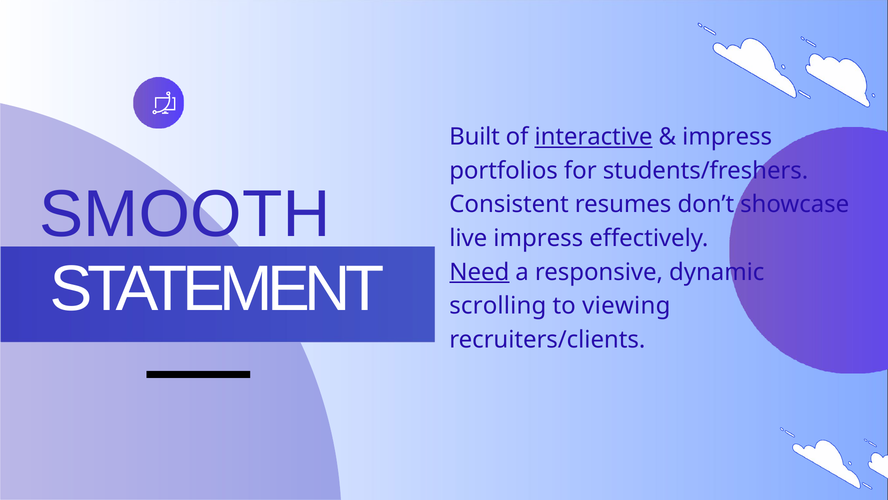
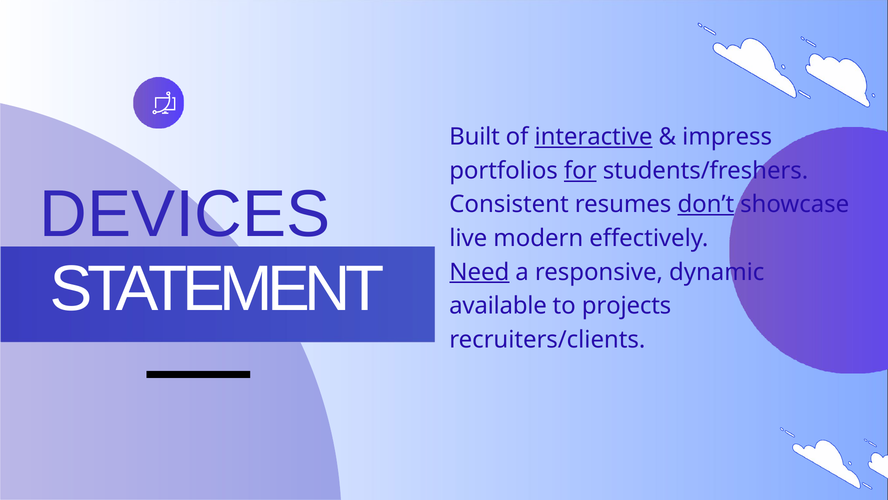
for underline: none -> present (580, 171)
SMOOTH: SMOOTH -> DEVICES (185, 214)
don’t underline: none -> present (706, 204)
live impress: impress -> modern (538, 238)
scrolling: scrolling -> available (498, 306)
viewing: viewing -> projects (627, 306)
